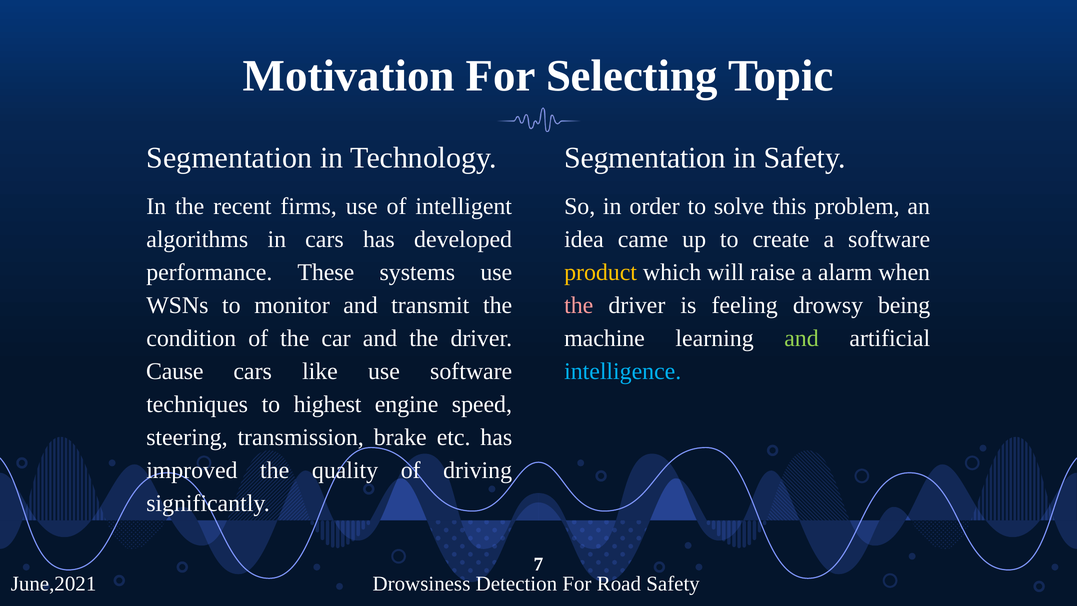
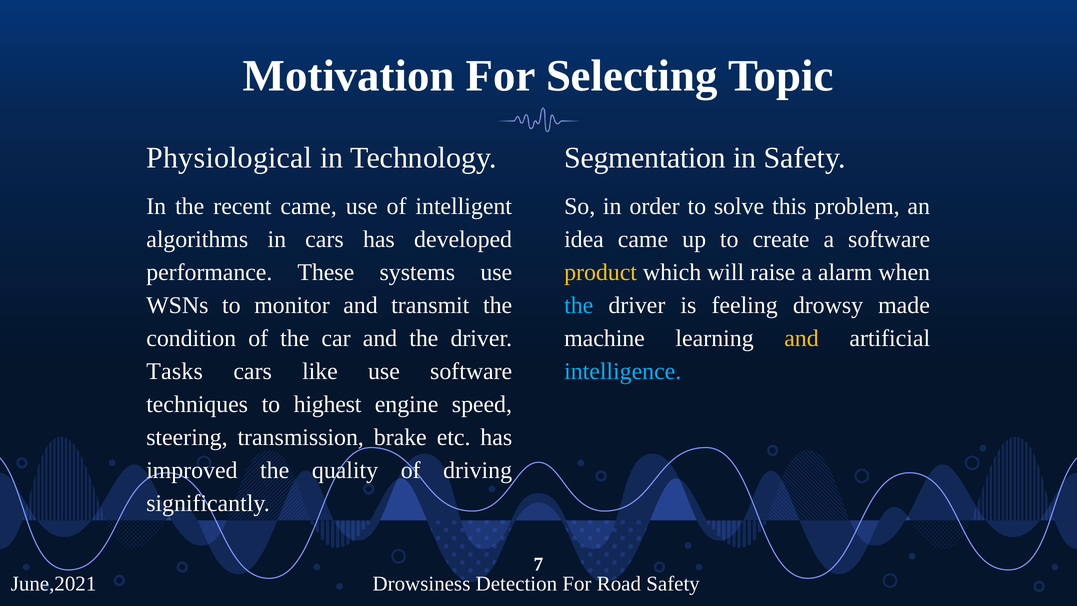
Segmentation: Segmentation -> Physiological (229, 158)
recent firms: firms -> came (309, 206)
the colour: pink -> light blue (579, 305)
being: being -> made (904, 305)
and colour: light green -> yellow (802, 338)
Cause: Cause -> Tasks (175, 371)
